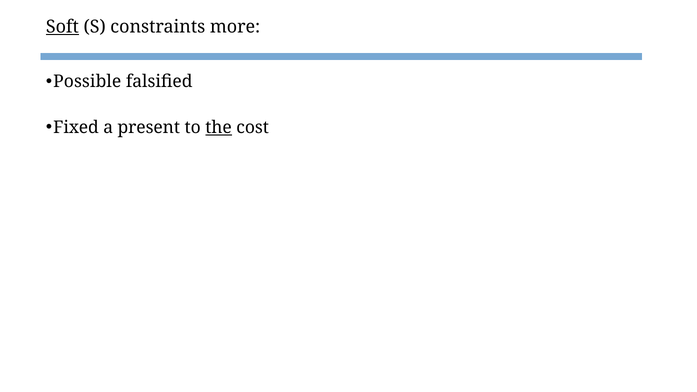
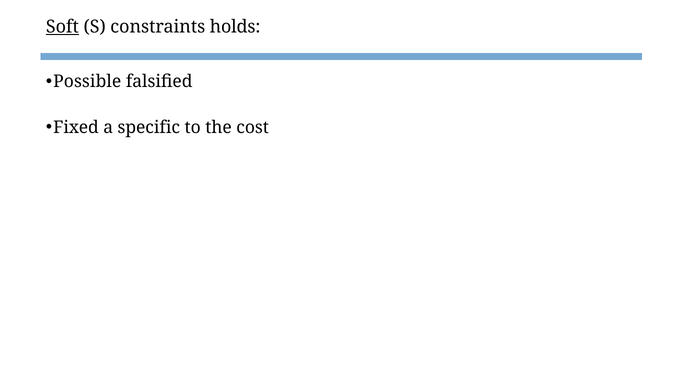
more: more -> holds (235, 27)
present: present -> specific (149, 127)
the underline: present -> none (219, 127)
